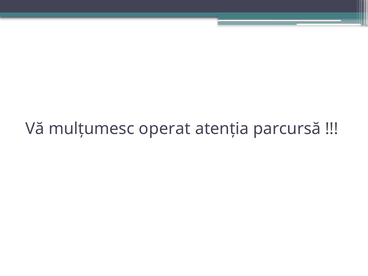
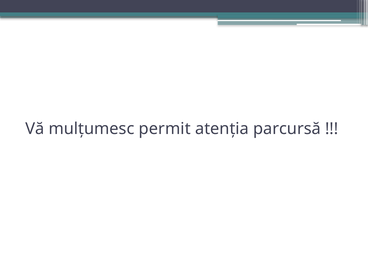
operat: operat -> permit (165, 129)
